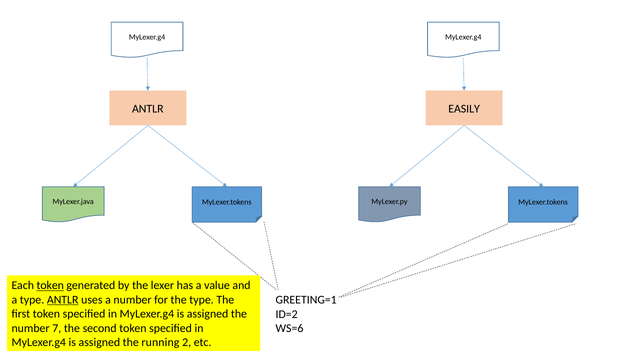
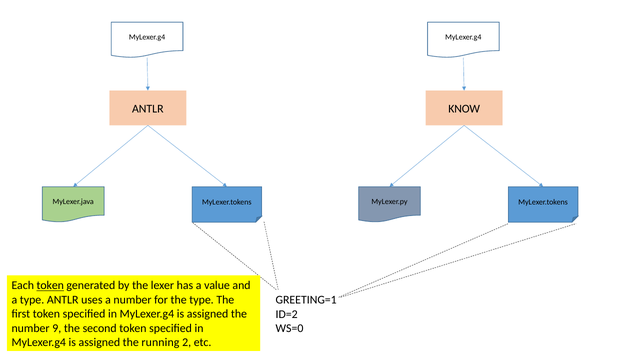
EASILY: EASILY -> KNOW (464, 109)
ANTLR underline: present -> none (63, 300)
7: 7 -> 9 (57, 328)
WS=6: WS=6 -> WS=0 (289, 328)
